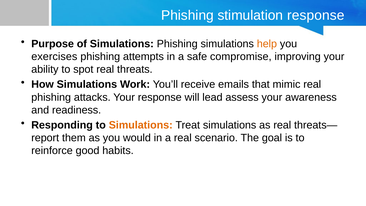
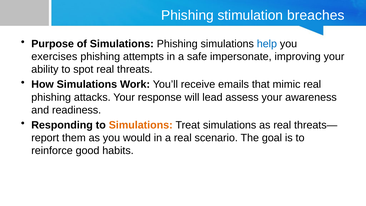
stimulation response: response -> breaches (316, 15)
help colour: orange -> blue (267, 44)
compromise: compromise -> impersonate (241, 57)
